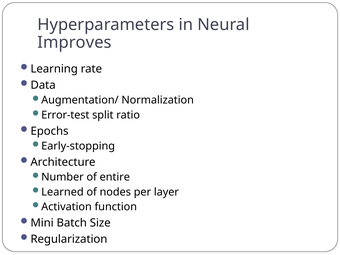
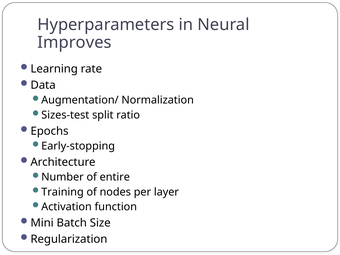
Error-test: Error-test -> Sizes-test (65, 115)
Learned: Learned -> Training (62, 192)
